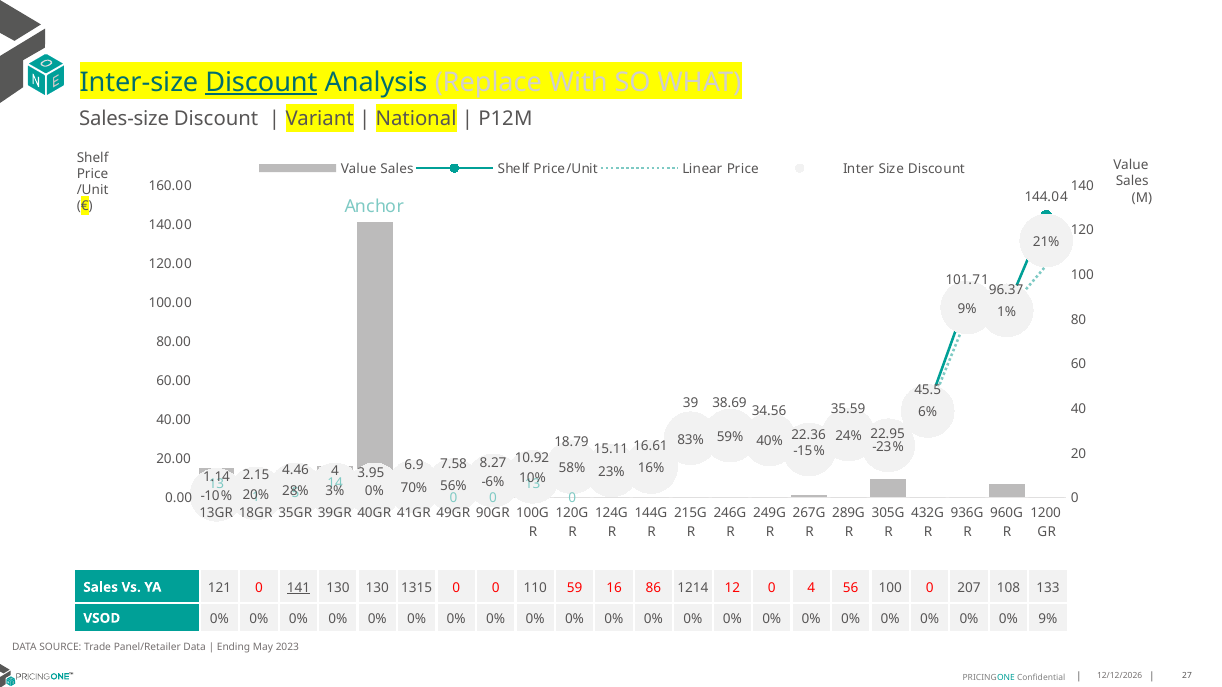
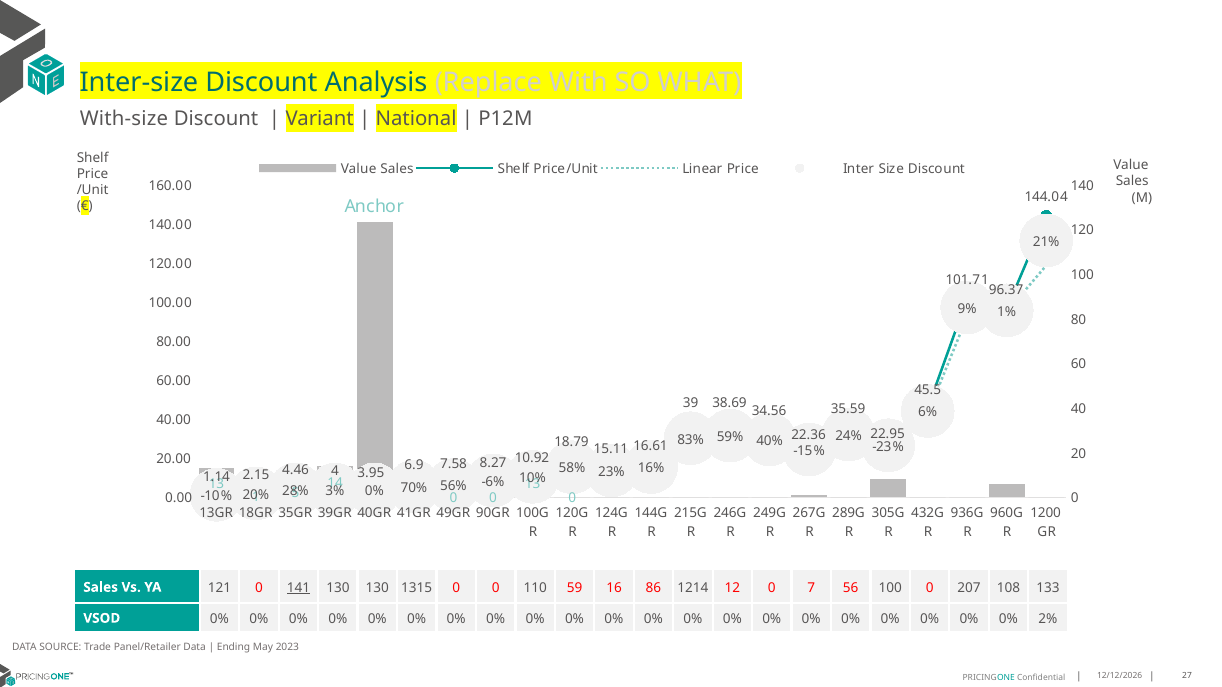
Discount underline: present -> none (261, 82)
Sales-size: Sales-size -> With-size (124, 119)
0 4: 4 -> 7 (811, 588)
0% 9%: 9% -> 2% (1048, 619)
